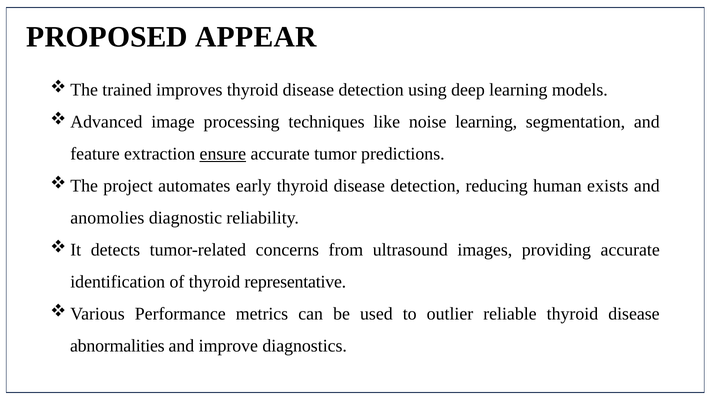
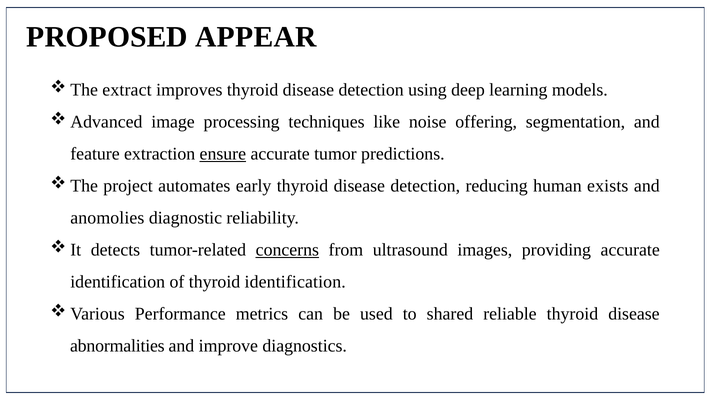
trained: trained -> extract (127, 90)
noise learning: learning -> offering (486, 122)
concerns underline: none -> present (287, 250)
thyroid representative: representative -> identification (295, 282)
outlier: outlier -> shared (450, 314)
